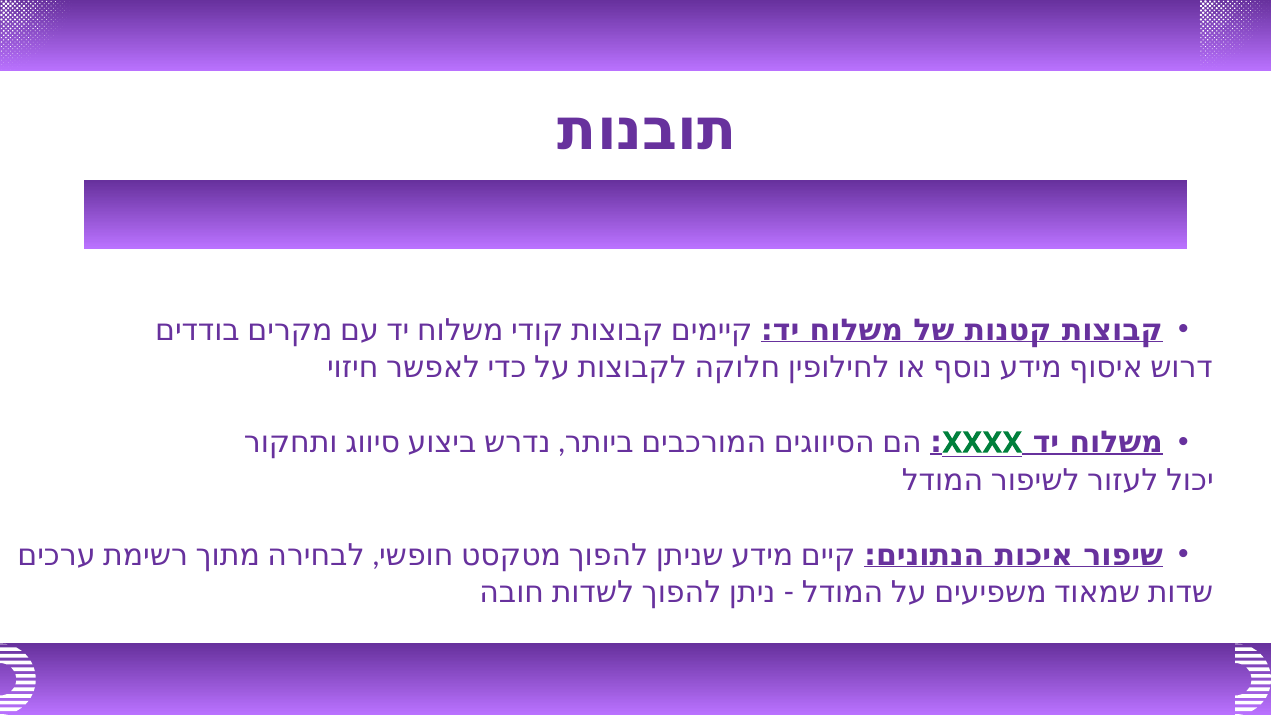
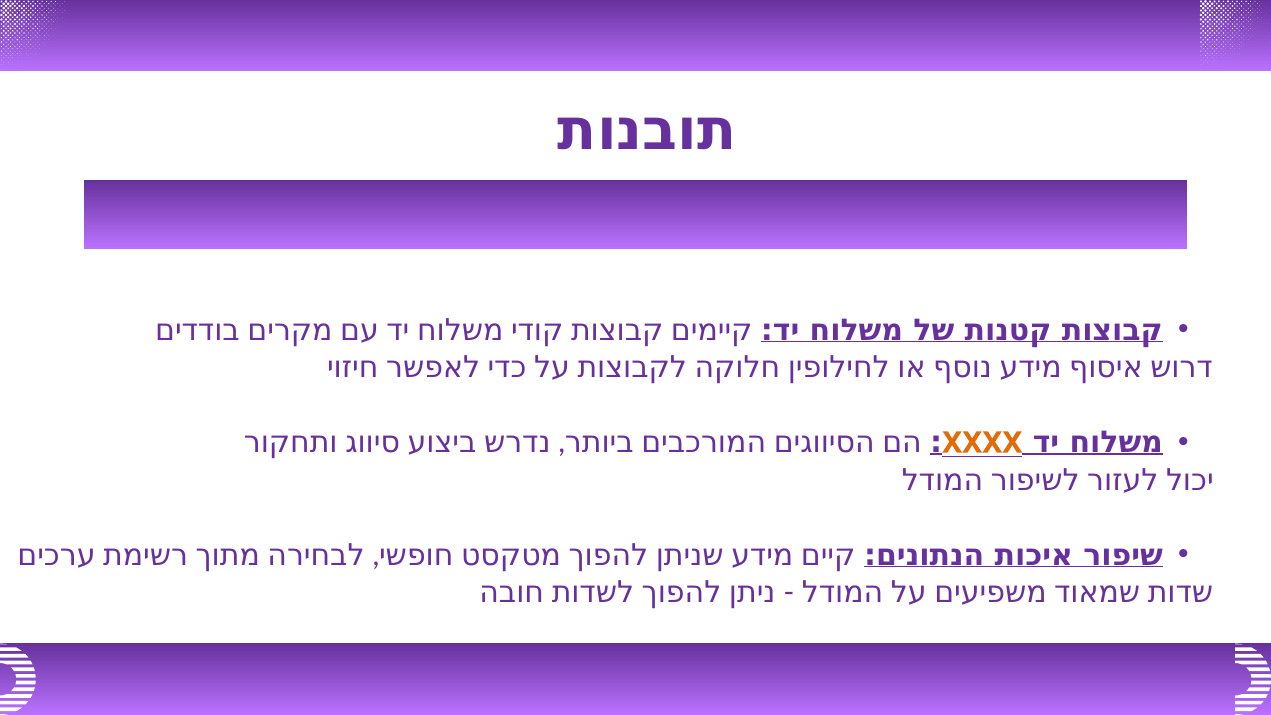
XXXX colour: green -> orange (982, 443)
